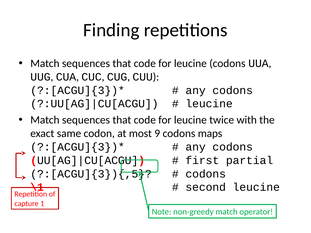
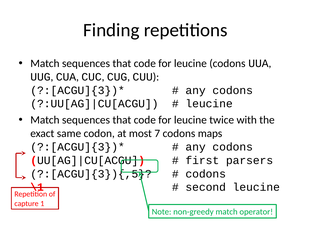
9: 9 -> 7 (157, 134)
partial: partial -> parsers (250, 161)
